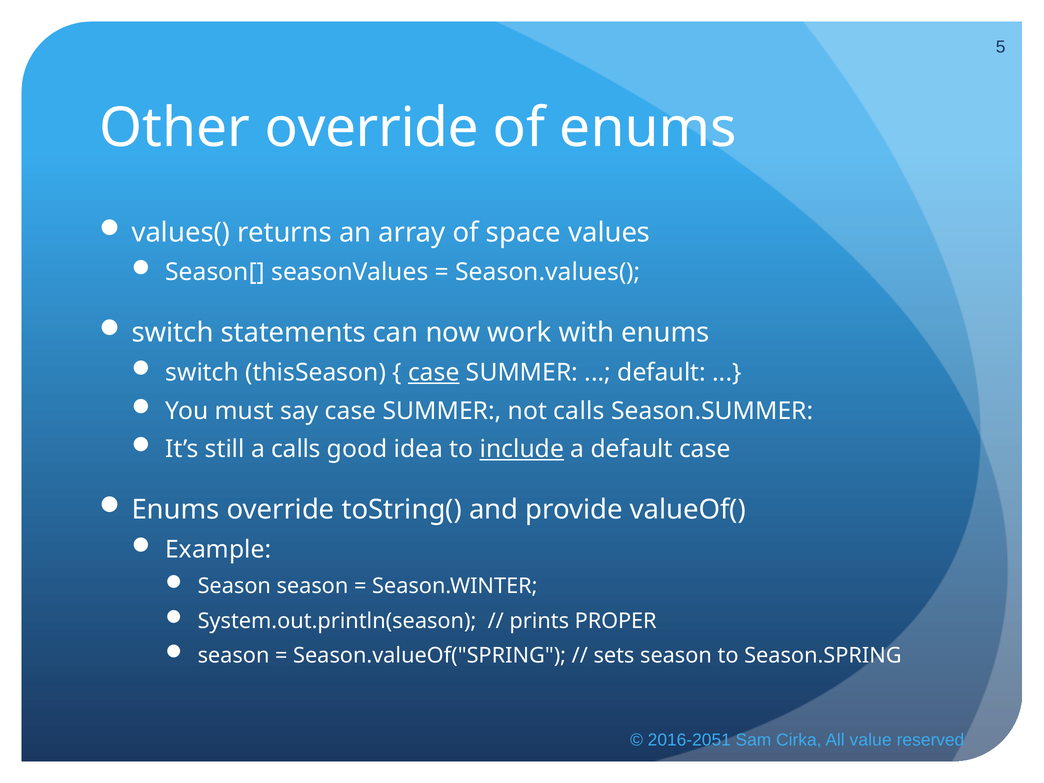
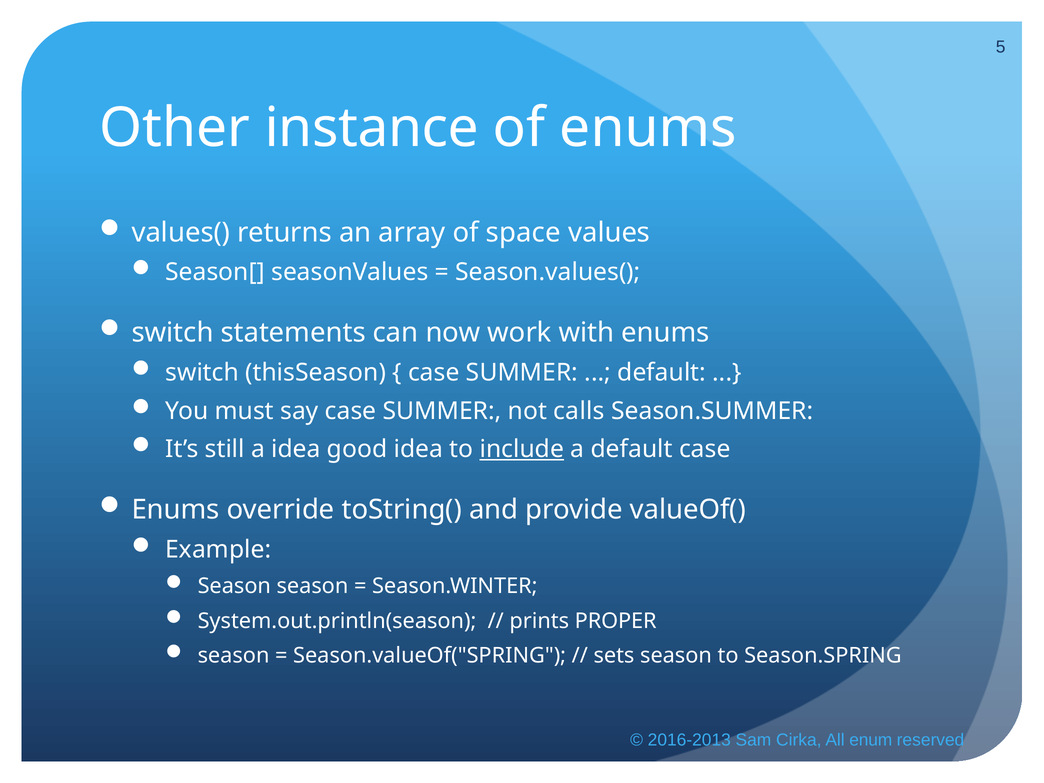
Other override: override -> instance (372, 128)
case underline: present -> none (434, 373)
a calls: calls -> idea (296, 449)
2016-2051: 2016-2051 -> 2016-2013 (689, 740)
value: value -> enum (871, 740)
